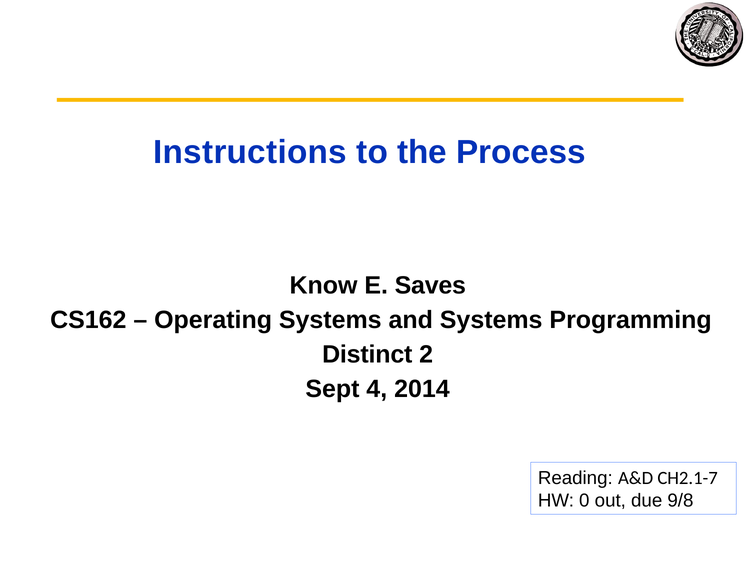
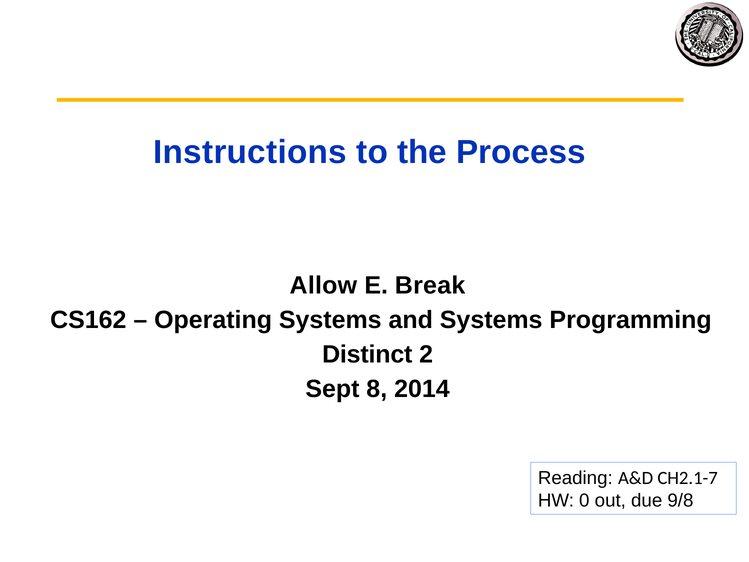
Know: Know -> Allow (323, 286)
Saves: Saves -> Break (430, 286)
4: 4 -> 8 (377, 389)
